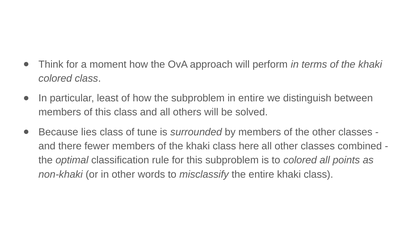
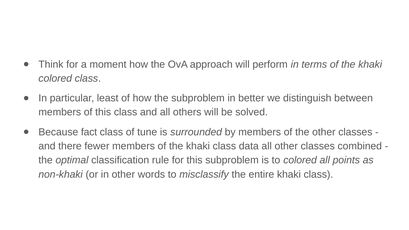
in entire: entire -> better (251, 98)
lies: lies -> fact (89, 132)
here: here -> data (249, 146)
